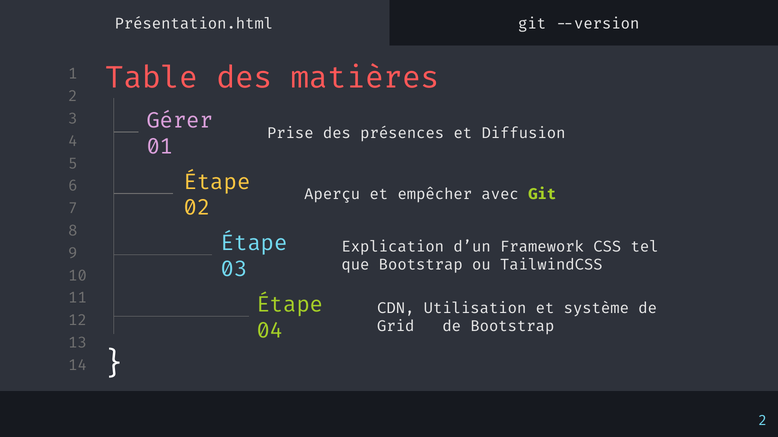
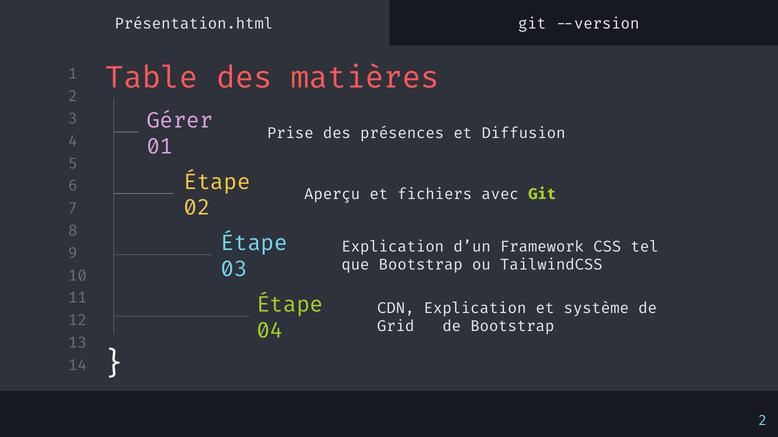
empêcher: empêcher -> fichiers (435, 195)
CDN Utilisation: Utilisation -> Explication (475, 309)
